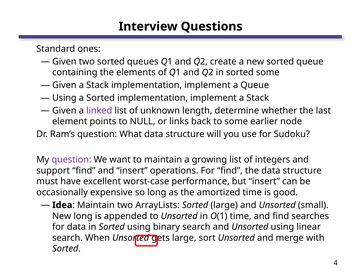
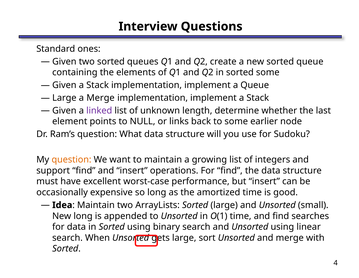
Using: Using -> Large (64, 98)
a Sorted: Sorted -> Merge (101, 98)
question colour: purple -> orange (71, 159)
